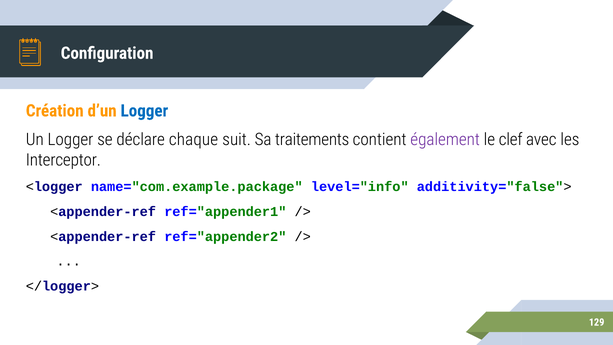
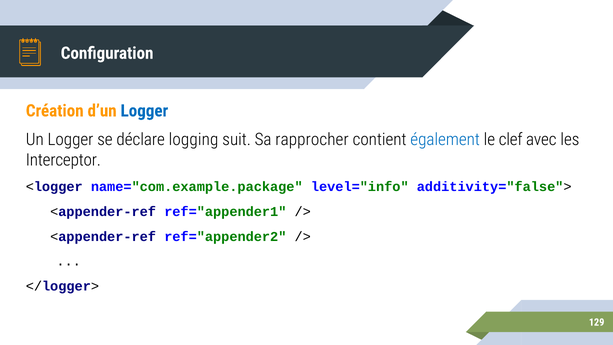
chaque: chaque -> logging (194, 140)
traitements: traitements -> rapprocher (312, 140)
également colour: purple -> blue (445, 140)
